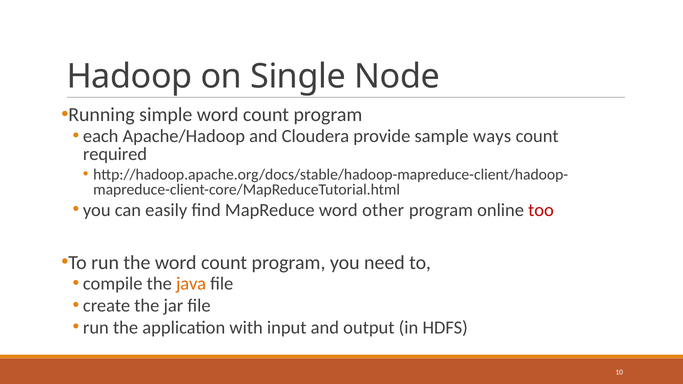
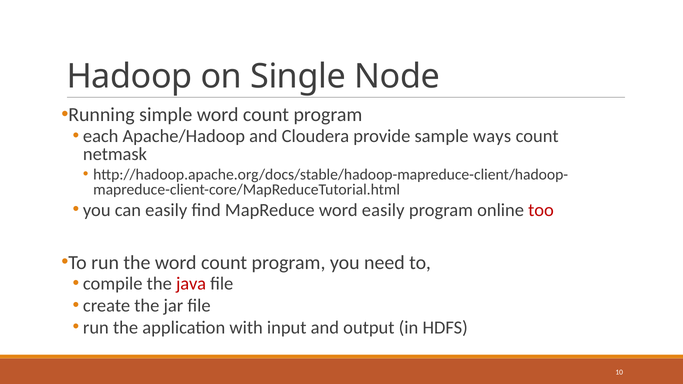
required: required -> netmask (115, 154)
word other: other -> easily (383, 210)
java colour: orange -> red (191, 284)
